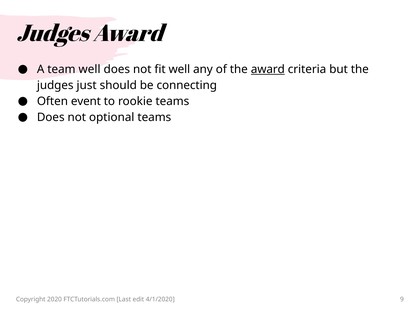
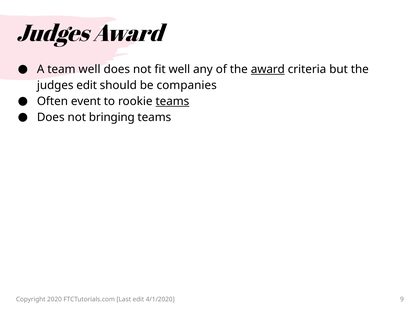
judges just: just -> edit (87, 85)
connecting: connecting -> companies (187, 85)
teams underline: none -> present (172, 101)
optional: optional -> bringing (112, 117)
